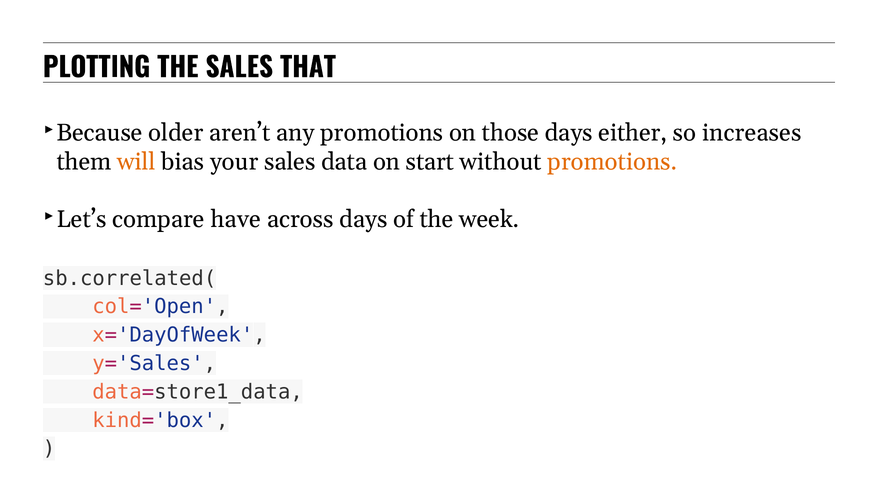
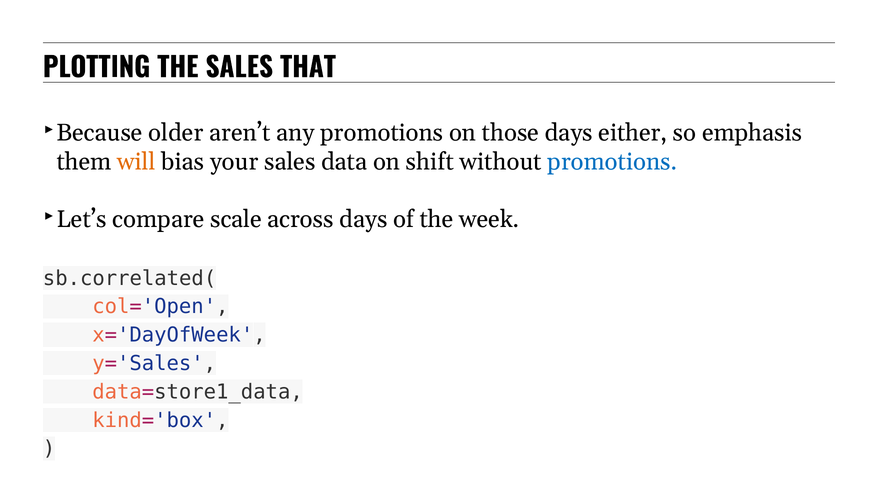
increases: increases -> emphasis (752, 133)
start: start -> shift (430, 162)
promotions colour: orange -> blue (612, 162)
have: have -> scale (236, 219)
